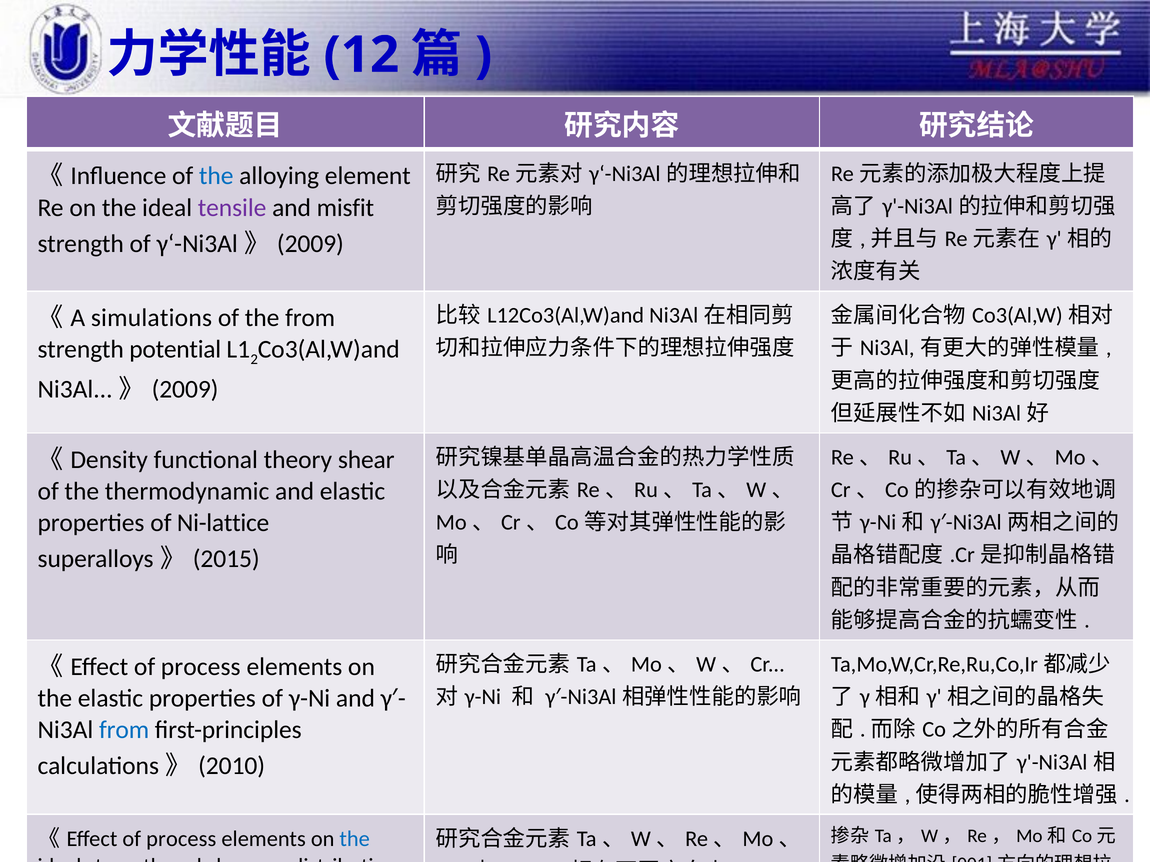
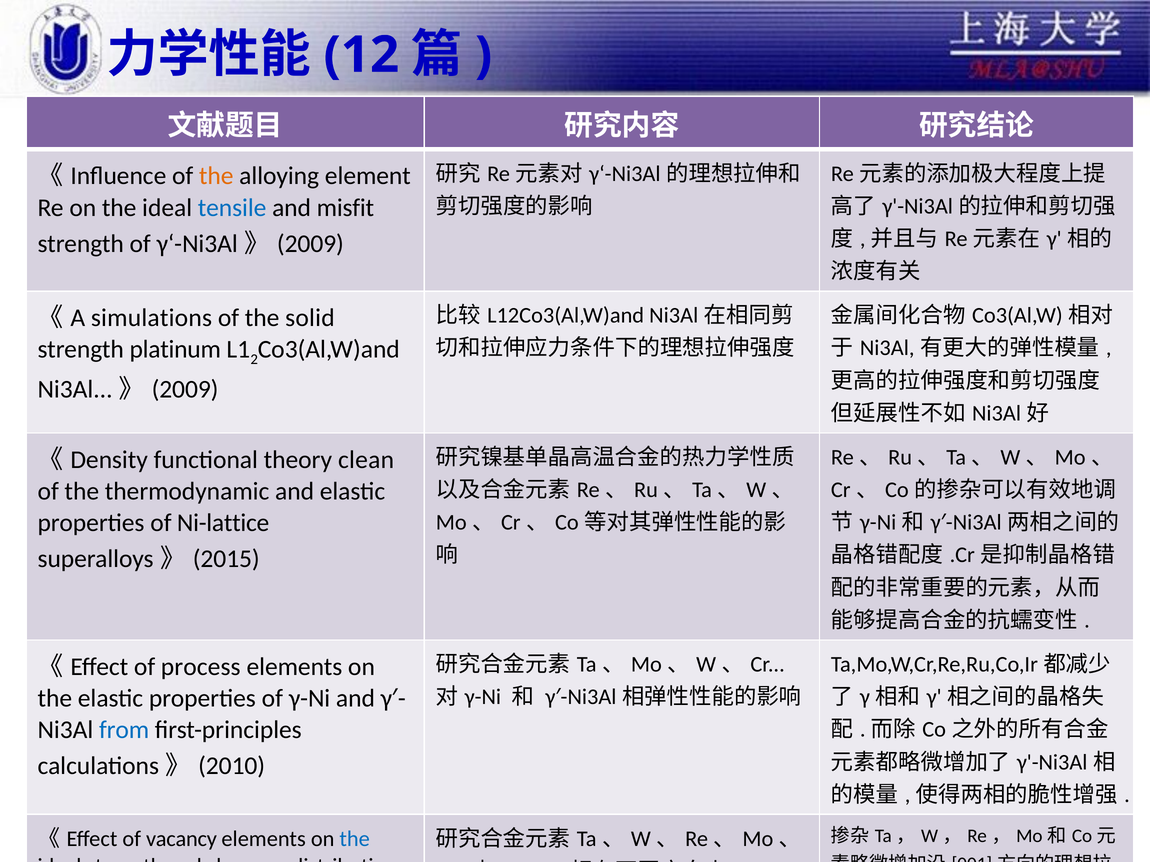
the colour: blue -> orange (216, 176)
tensile colour: purple -> blue (232, 208)
the from: from -> solid (310, 318)
potential: potential -> platinum (175, 350)
shear: shear -> clean (366, 460)
process: process -> vacancy (181, 839)
